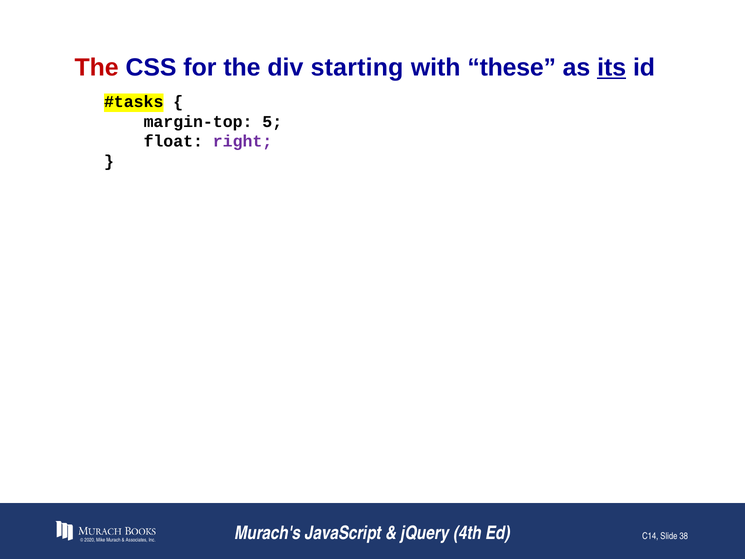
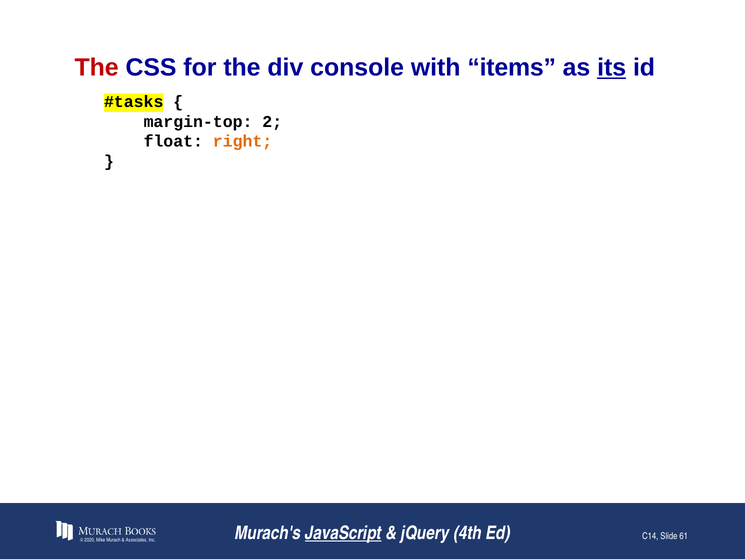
starting: starting -> console (357, 68)
these: these -> items (512, 68)
5: 5 -> 2 (272, 122)
right colour: purple -> orange (243, 141)
JavaScript underline: none -> present (343, 533)
38: 38 -> 61 (684, 536)
